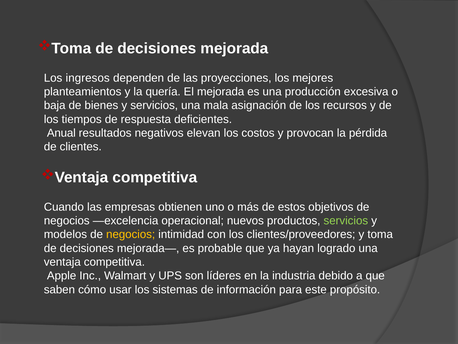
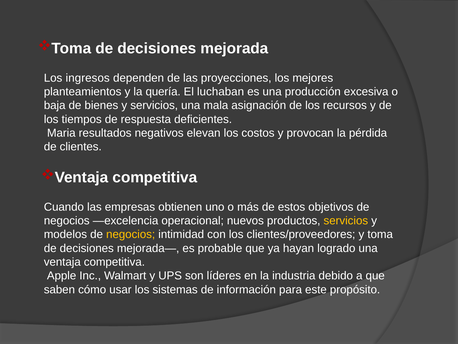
El mejorada: mejorada -> luchaban (221, 92)
Anual: Anual -> Maria (61, 133)
servicios colour: light green -> yellow (346, 220)
